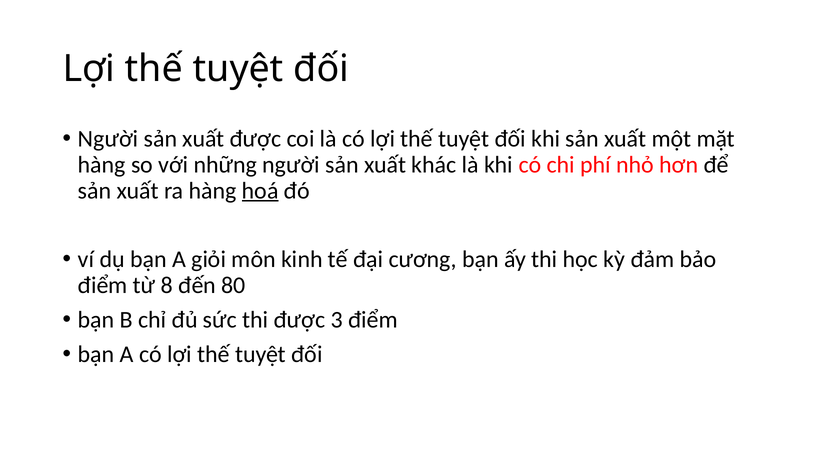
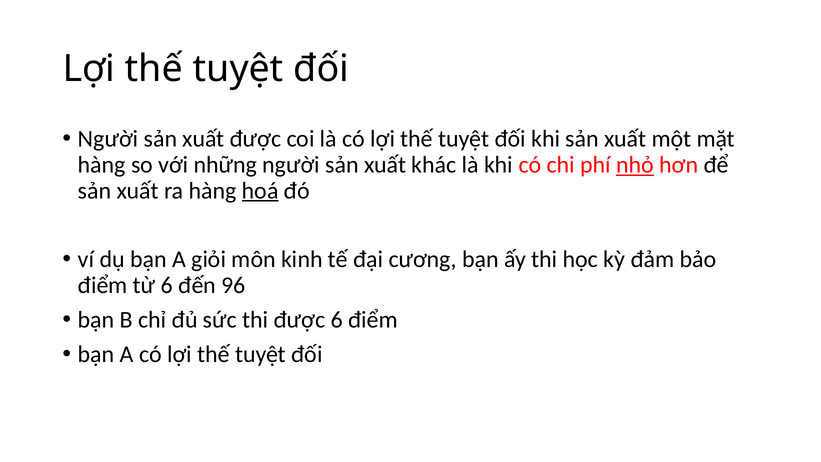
nhỏ underline: none -> present (635, 165)
từ 8: 8 -> 6 (167, 285)
80: 80 -> 96 (233, 285)
được 3: 3 -> 6 (337, 320)
